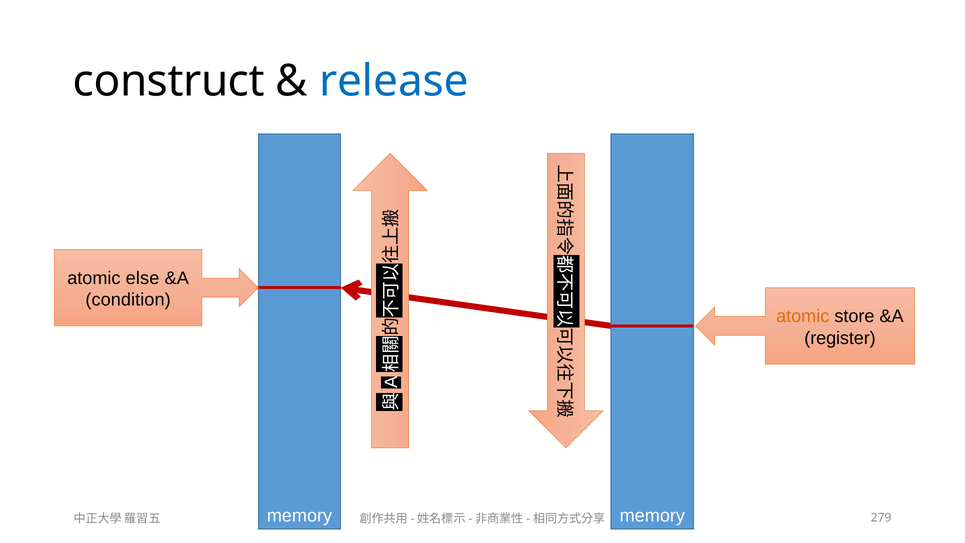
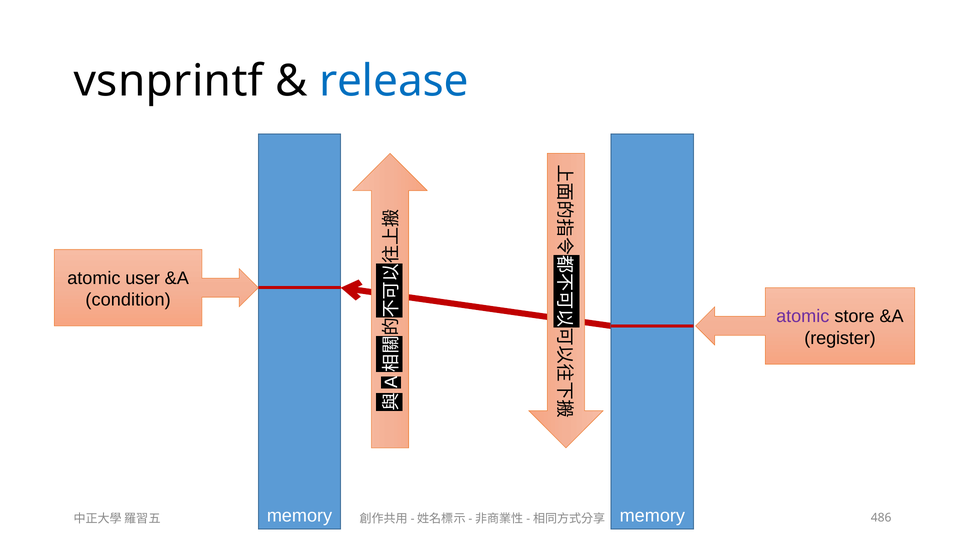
construct: construct -> vsnprintf (168, 81)
else: else -> user (143, 278)
atomic colour: orange -> purple (803, 316)
279: 279 -> 486 (881, 517)
